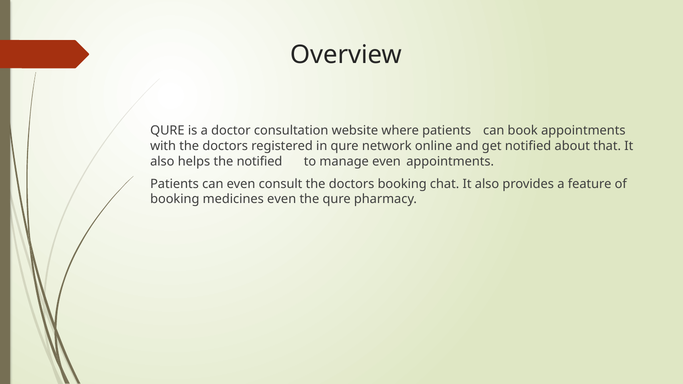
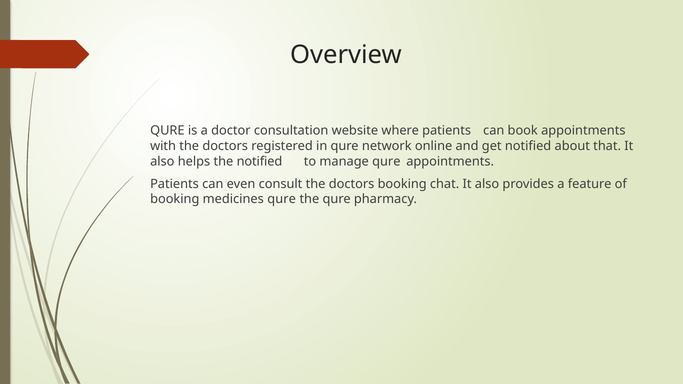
manage even: even -> qure (386, 161)
medicines even: even -> qure (282, 199)
